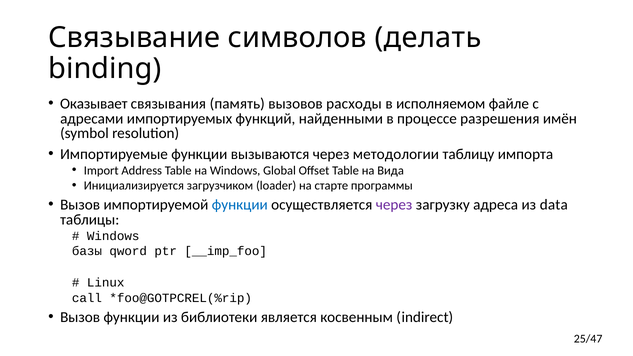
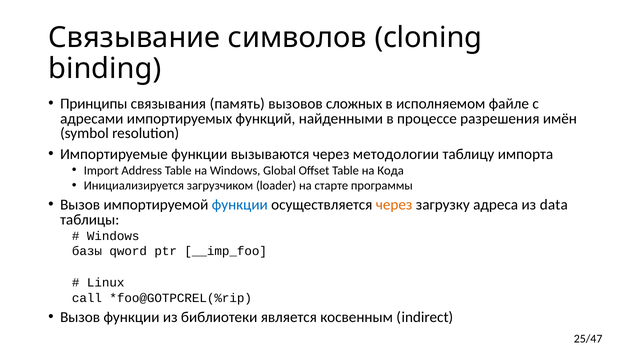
делать: делать -> cloning (428, 38)
Оказывает: Оказывает -> Принципы (94, 104)
расходы: расходы -> сложных (354, 104)
Вида: Вида -> Кода (391, 171)
через colour: purple -> orange (394, 205)
